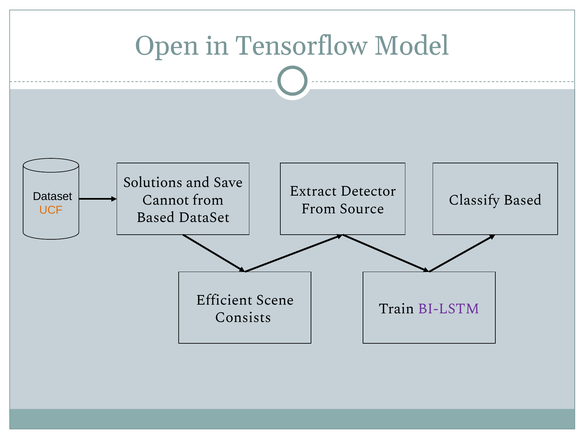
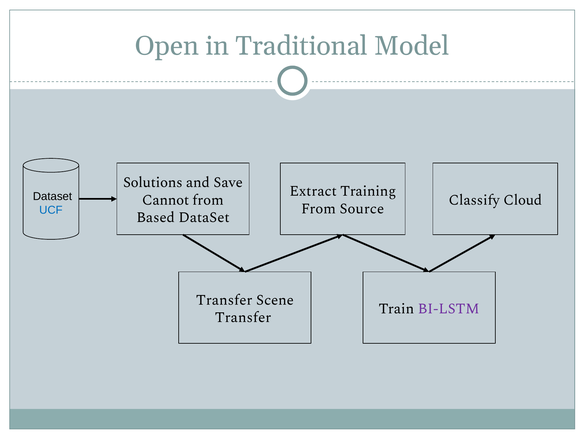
Tensorflow: Tensorflow -> Traditional (302, 46)
Detector: Detector -> Training (368, 191)
Classify Based: Based -> Cloud (523, 200)
UCF colour: orange -> blue (51, 210)
Efficient: Efficient -> Transfer (224, 300)
Consists: Consists -> Transfer (243, 317)
